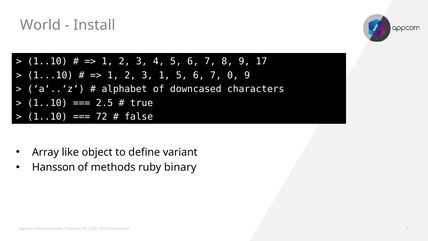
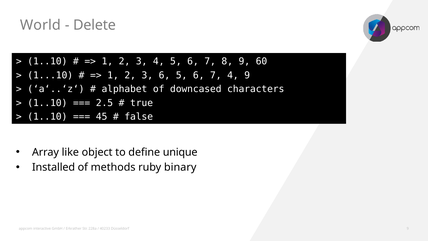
Install: Install -> Delete (94, 25)
17: 17 -> 60 (261, 61)
3 1: 1 -> 6 (164, 75)
7 0: 0 -> 4 (233, 75)
72: 72 -> 45 (102, 117)
variant: variant -> unique (180, 152)
Hansson: Hansson -> Installed (54, 167)
